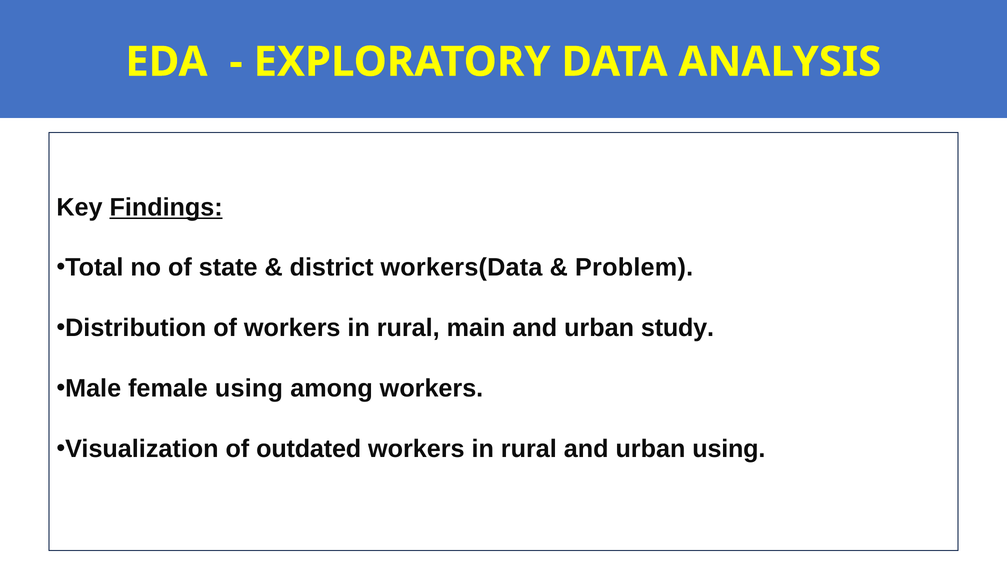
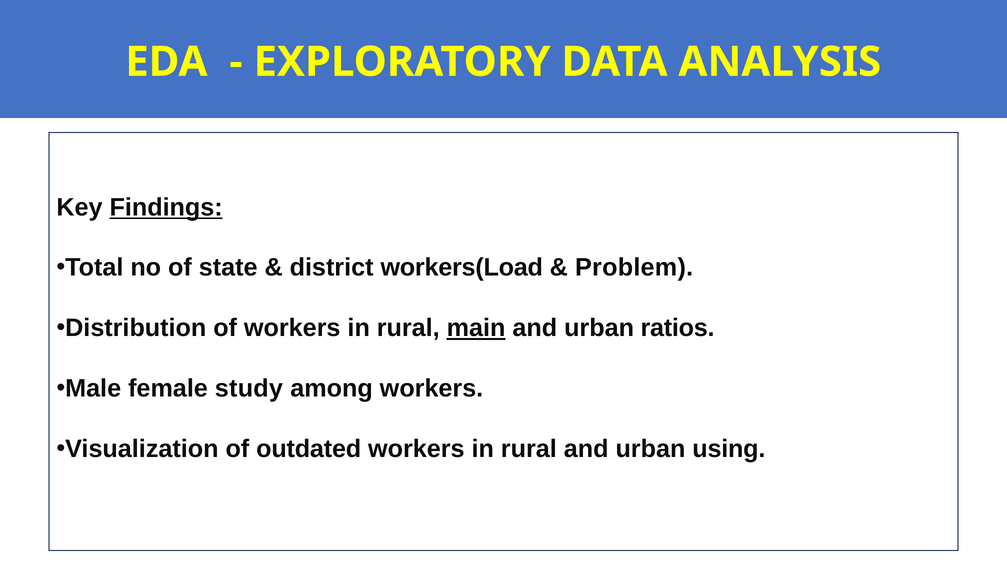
workers(Data: workers(Data -> workers(Load (462, 267)
main underline: none -> present (476, 328)
study: study -> ratios (678, 328)
female using: using -> study (249, 388)
